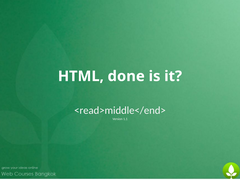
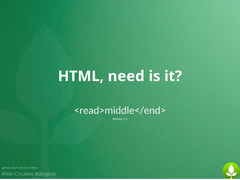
done: done -> need (126, 76)
